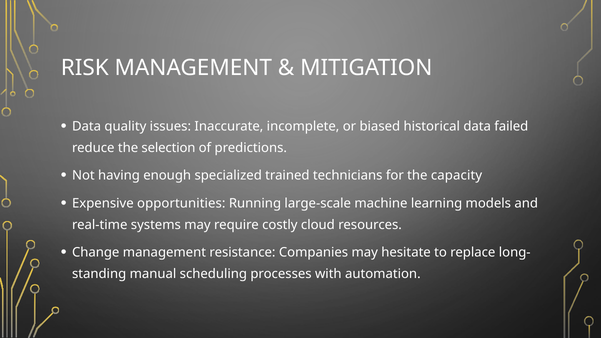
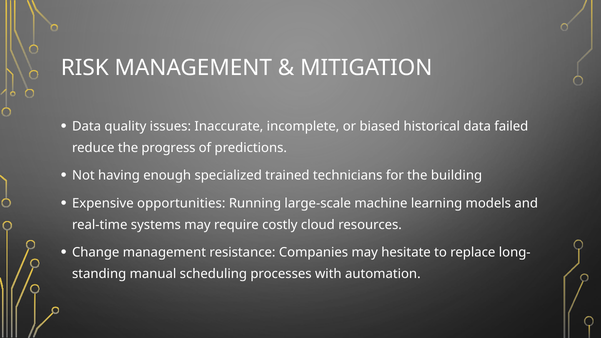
selection: selection -> progress (168, 148)
capacity: capacity -> building (457, 176)
